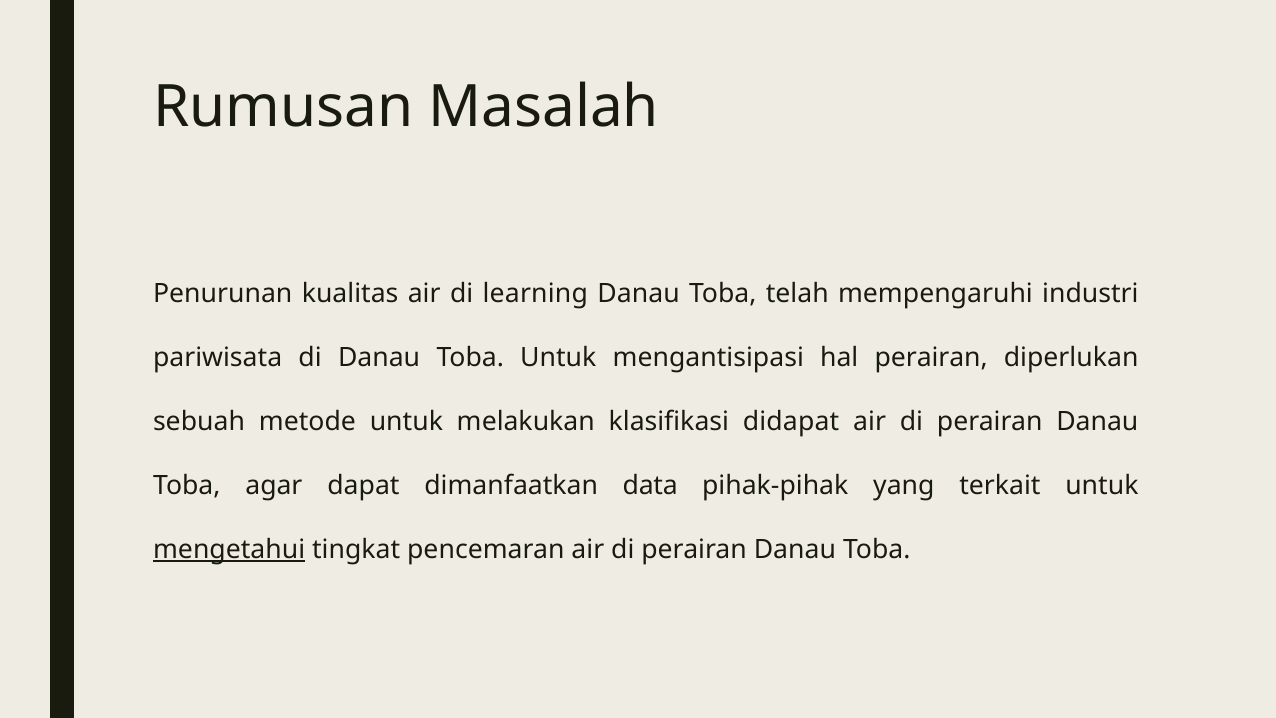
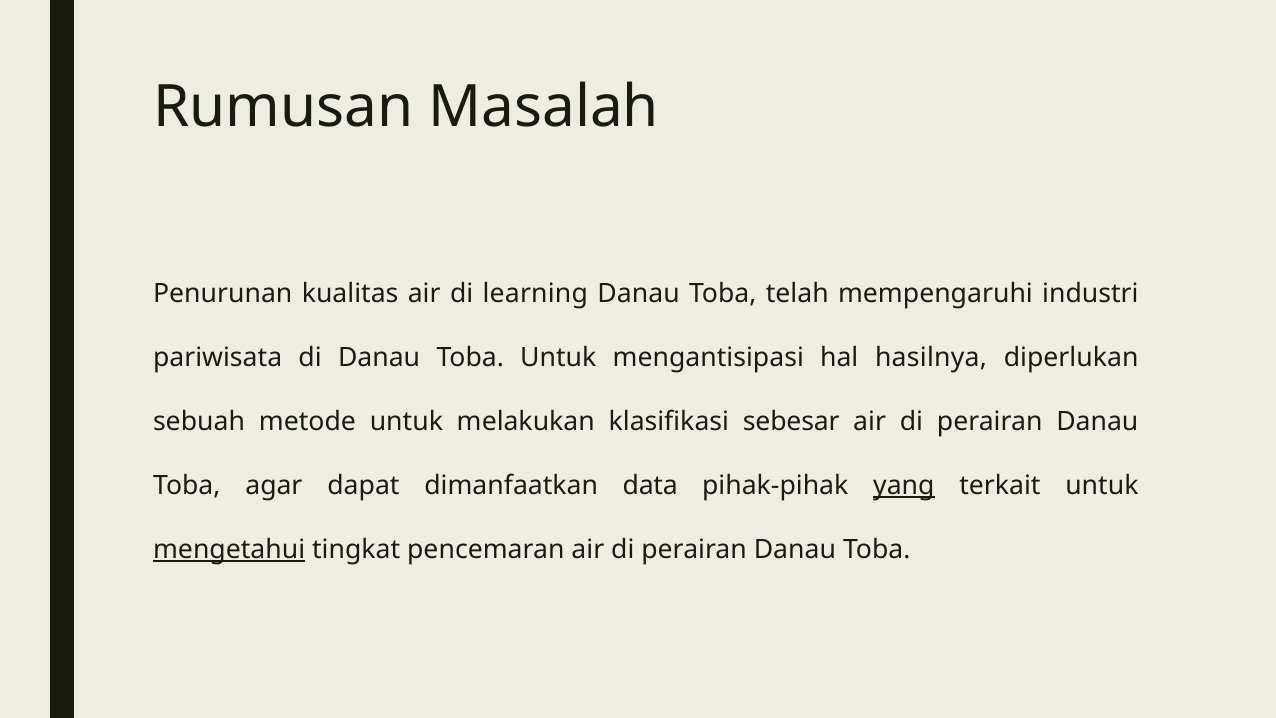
hal perairan: perairan -> hasilnya (931, 358)
didapat: didapat -> sebesar (791, 422)
yang underline: none -> present (904, 486)
